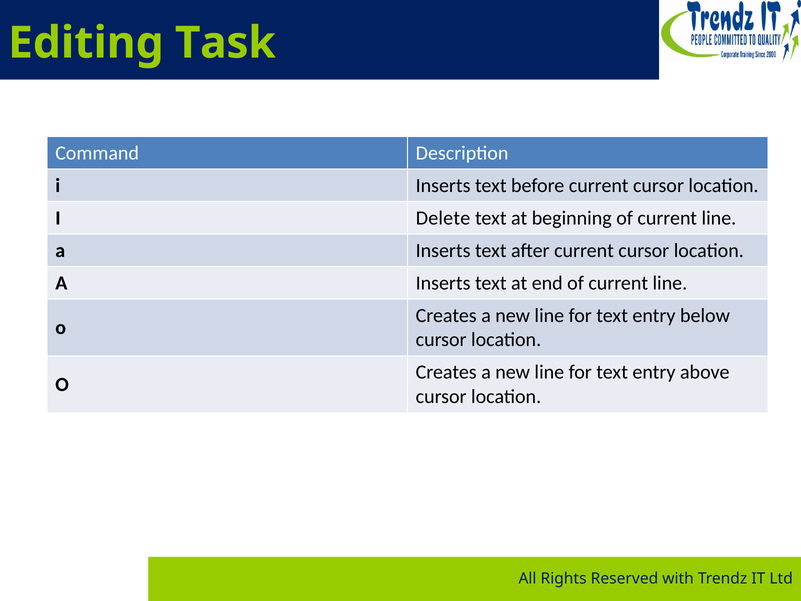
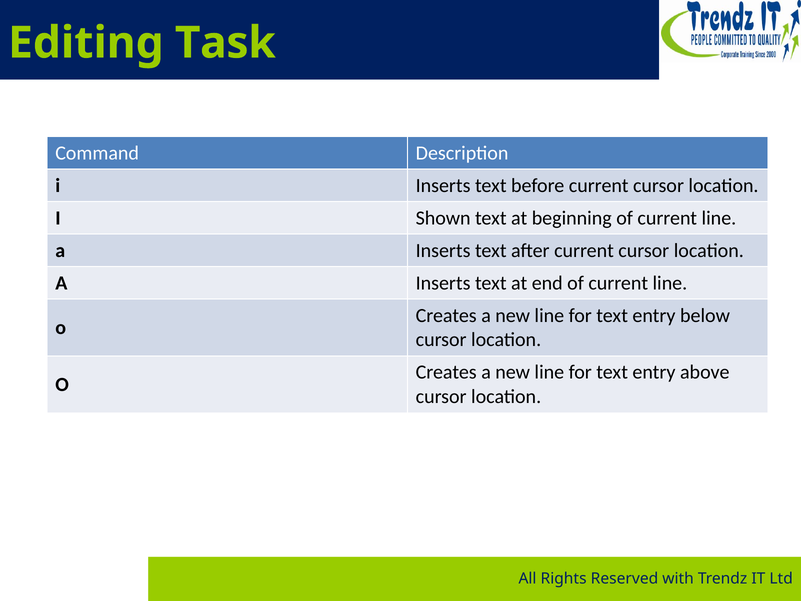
Delete: Delete -> Shown (443, 218)
